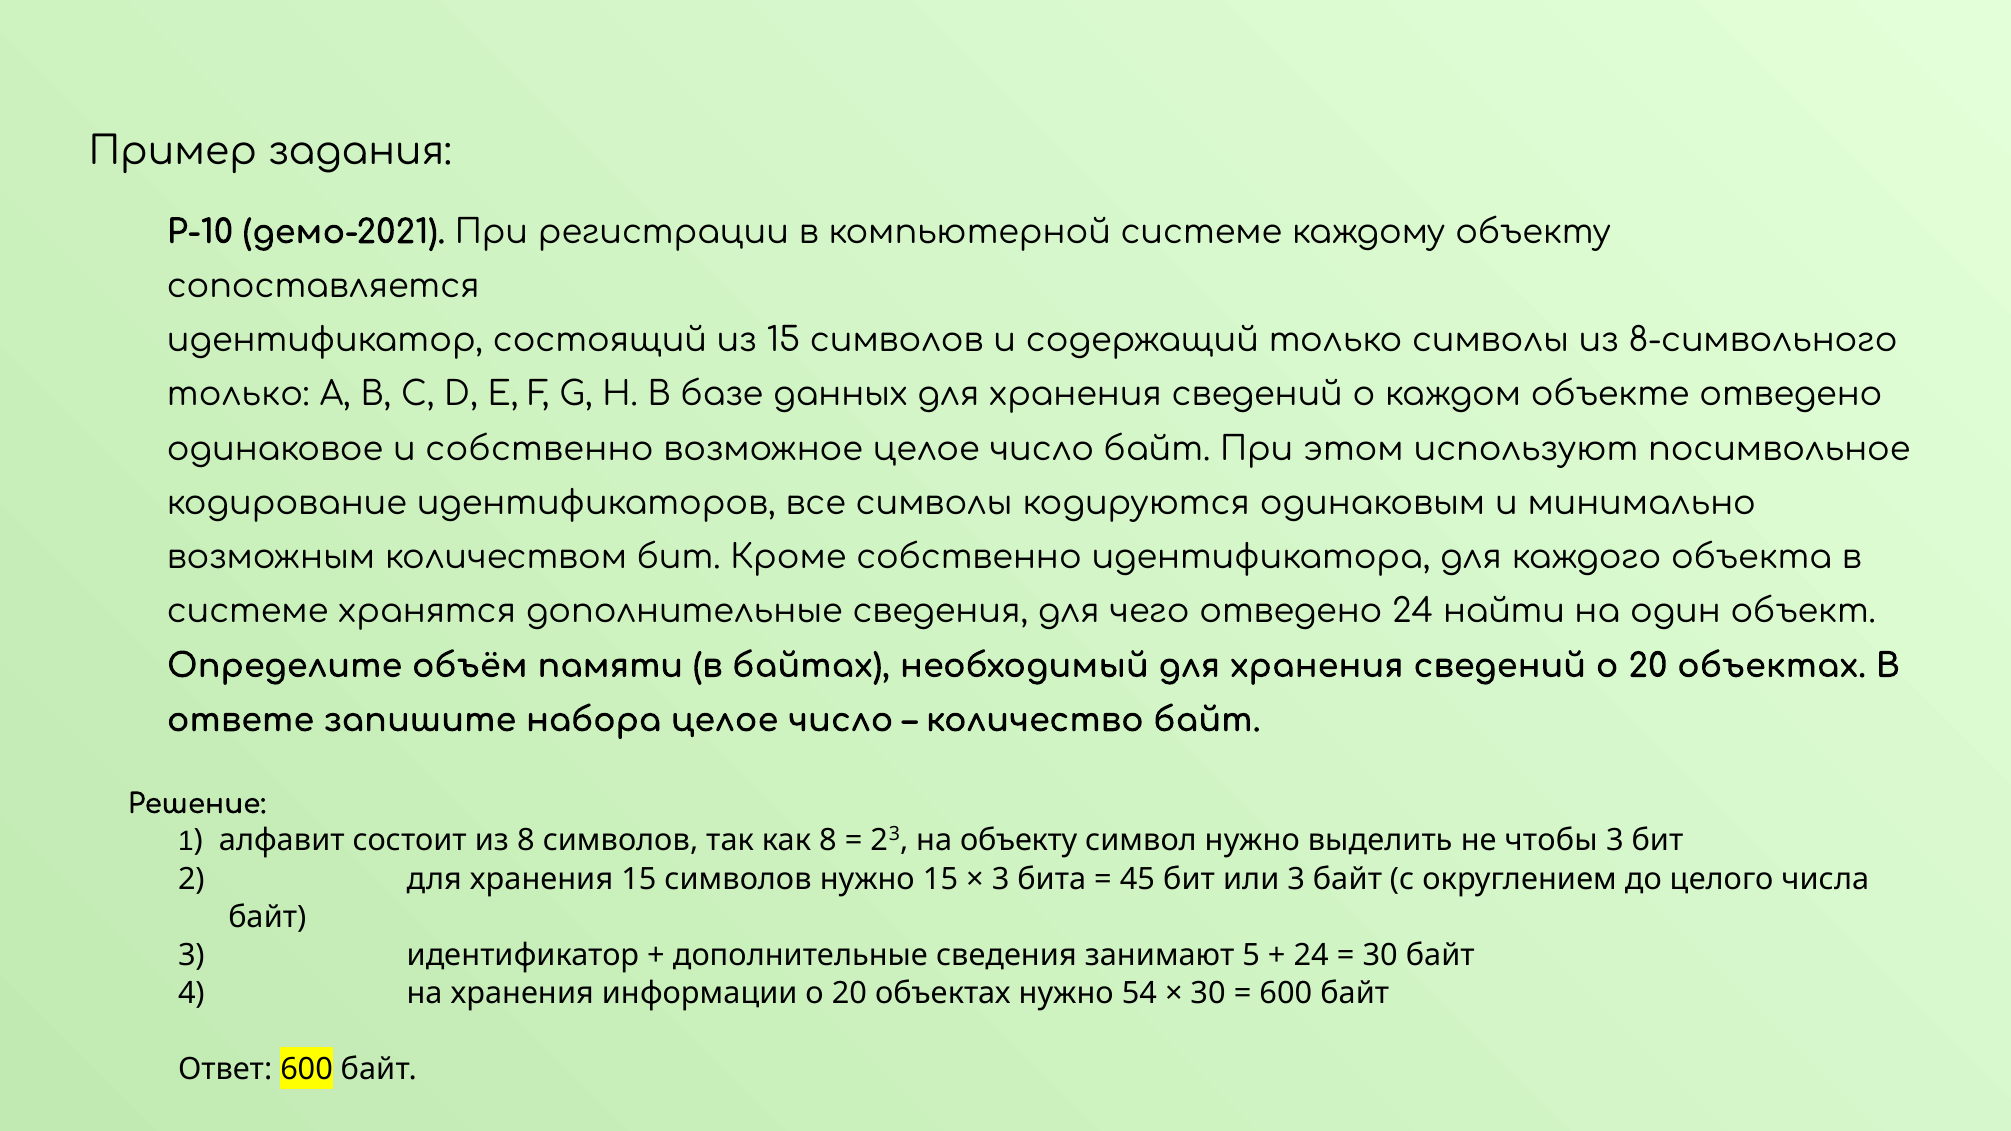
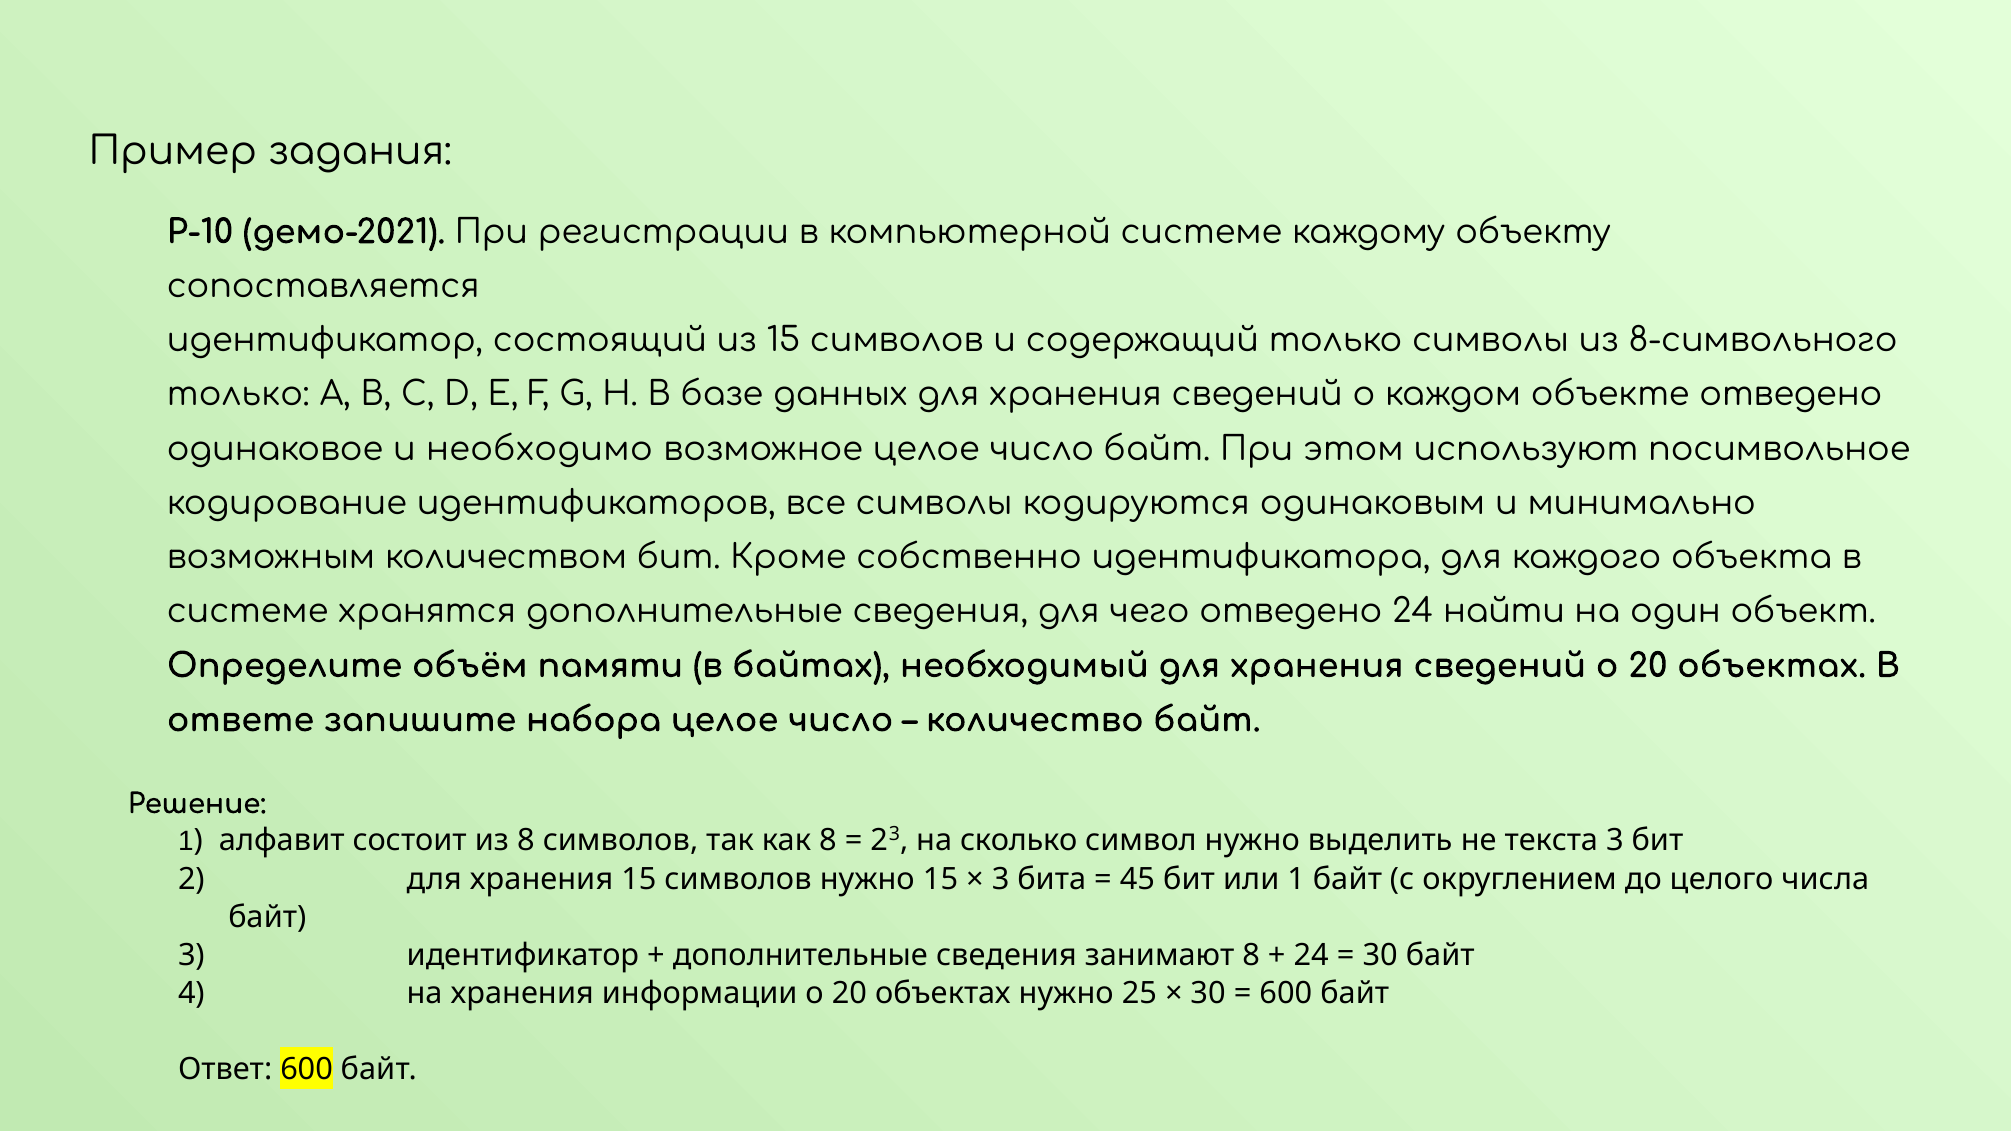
и собственно: собственно -> необходимо (539, 449)
на объекту: объекту -> сколько (1019, 841)
чтобы: чтобы -> текста (1551, 841)
или 3: 3 -> 1 (1296, 879)
занимают 5: 5 -> 8 (1251, 955)
54: 54 -> 25 (1139, 994)
